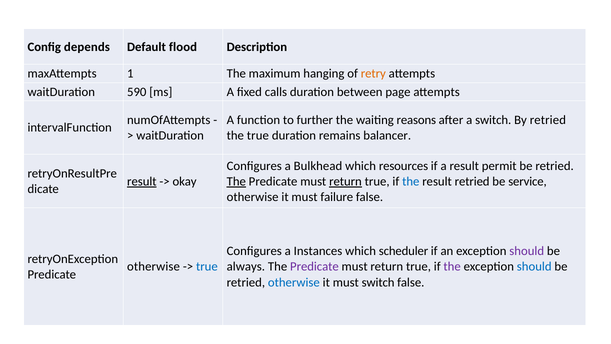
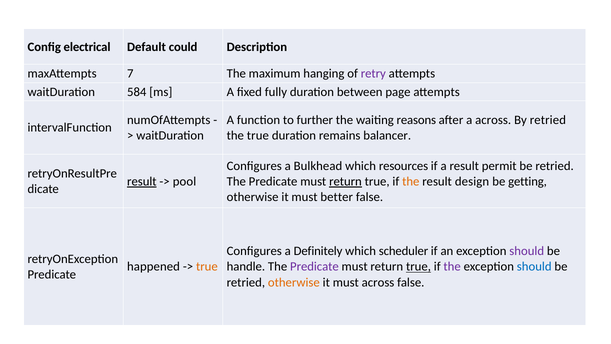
depends: depends -> electrical (87, 47)
flood: flood -> could (183, 47)
1: 1 -> 7 (130, 74)
retry colour: orange -> purple (373, 74)
590: 590 -> 584 (137, 92)
calls: calls -> fully (276, 92)
a switch: switch -> across (493, 120)
okay: okay -> pool (184, 181)
The underline: present -> none (236, 181)
the colour: blue -> orange (411, 181)
result retried: retried -> design (472, 181)
service: service -> getting (528, 181)
failure: failure -> better (337, 197)
Instances: Instances -> Definitely (318, 251)
otherwise: otherwise -> happened (154, 267)
true colour: blue -> orange (207, 267)
always: always -> handle (246, 267)
true underline: none -> present (418, 267)
otherwise colour: blue -> orange (294, 282)
must switch: switch -> across (378, 282)
